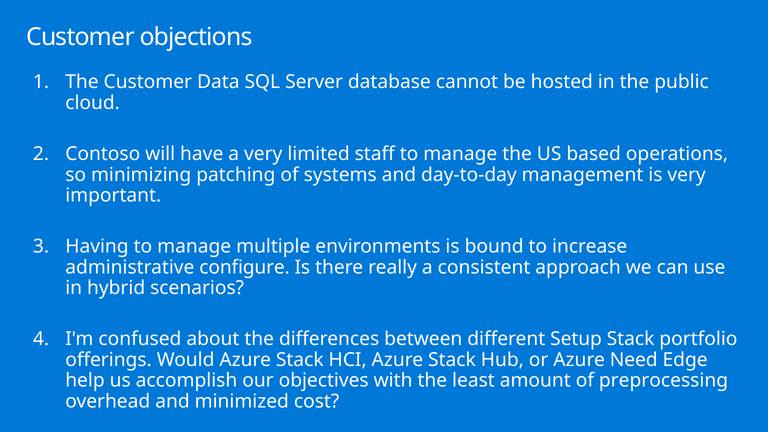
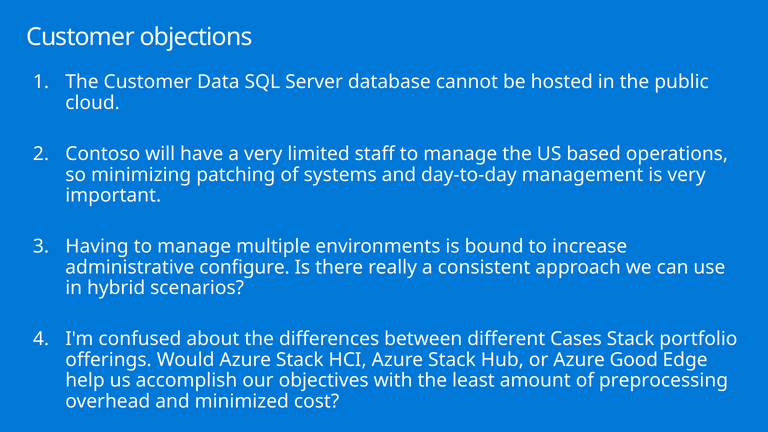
Setup: Setup -> Cases (576, 339)
Need: Need -> Good (634, 360)
